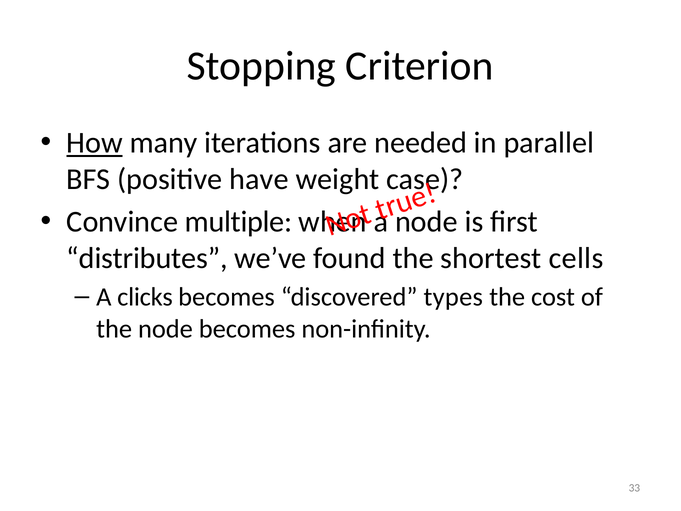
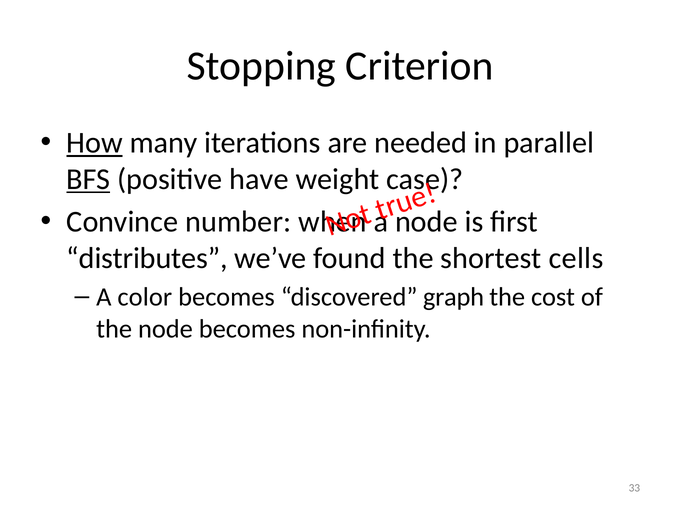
BFS underline: none -> present (88, 179)
multiple: multiple -> number (238, 222)
clicks: clicks -> color (145, 297)
types: types -> graph (454, 297)
